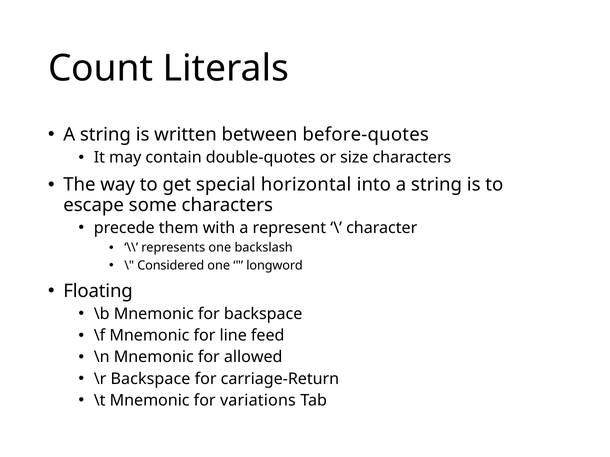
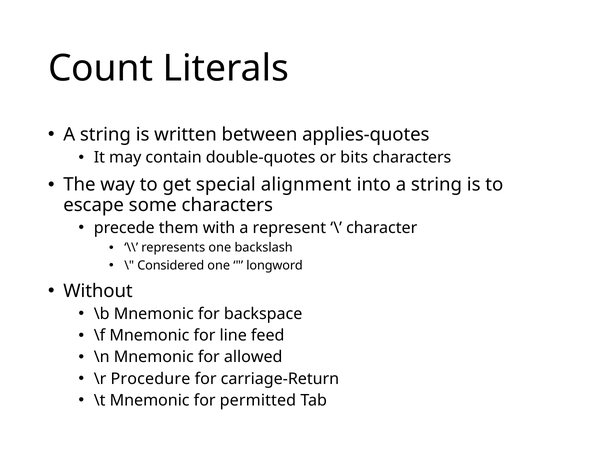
before-quotes: before-quotes -> applies-quotes (366, 135)
size: size -> bits (354, 158)
horizontal: horizontal -> alignment (306, 185)
Floating: Floating -> Without (98, 291)
\r Backspace: Backspace -> Procedure (150, 379)
variations: variations -> permitted (258, 401)
